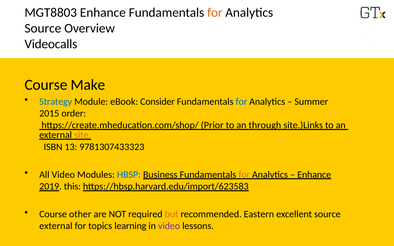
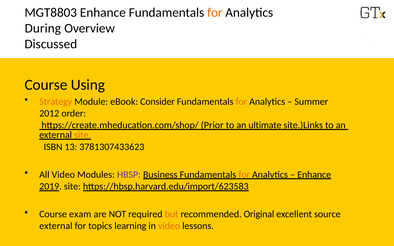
Source: Source -> During (43, 28)
Videocalls: Videocalls -> Discussed (51, 44)
Make: Make -> Using (88, 85)
Strategy colour: blue -> orange (56, 102)
for colour: blue -> orange (241, 102)
2015: 2015 -> 2012 (49, 113)
through: through -> ultimate (265, 125)
9781307433323: 9781307433323 -> 3781307433623 (112, 147)
HBSP colour: blue -> purple (129, 175)
2019 this: this -> site (72, 187)
other: other -> exam (80, 214)
Eastern: Eastern -> Original (259, 214)
video colour: purple -> orange (169, 226)
